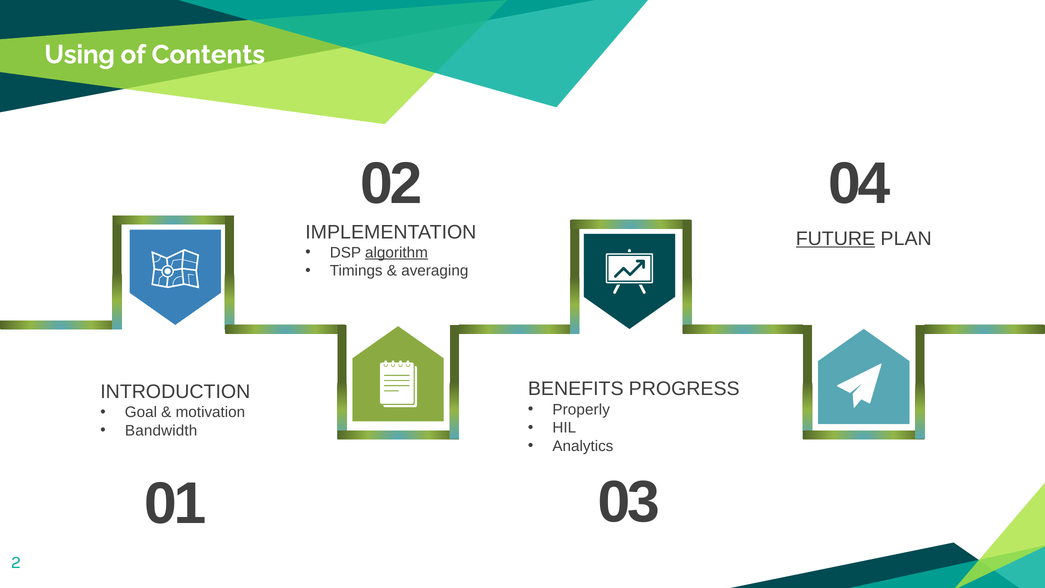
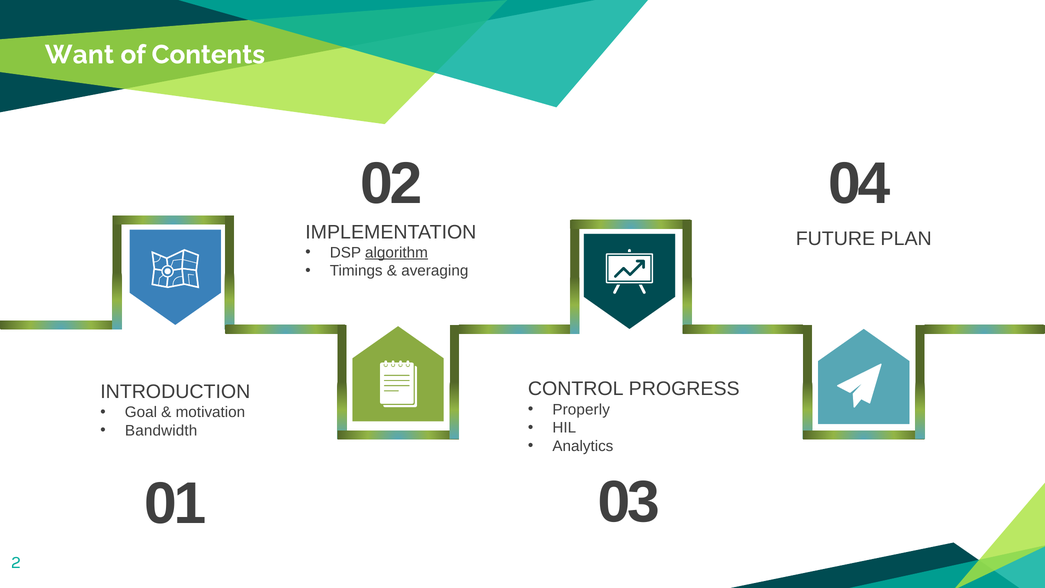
Using: Using -> Want (79, 55)
FUTURE underline: present -> none (835, 239)
BENEFITS: BENEFITS -> CONTROL (576, 389)
